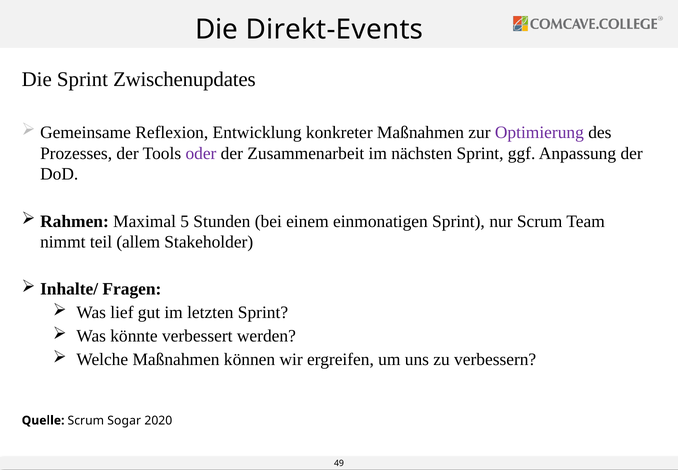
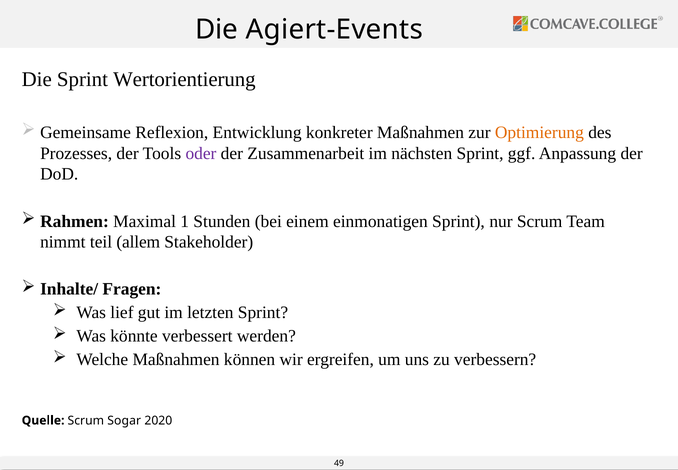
Direkt-Events: Direkt-Events -> Agiert-Events (334, 29)
Zwischenupdates: Zwischenupdates -> Wertorientierung (184, 79)
Optimierung colour: purple -> orange (539, 132)
5: 5 -> 1 (185, 221)
